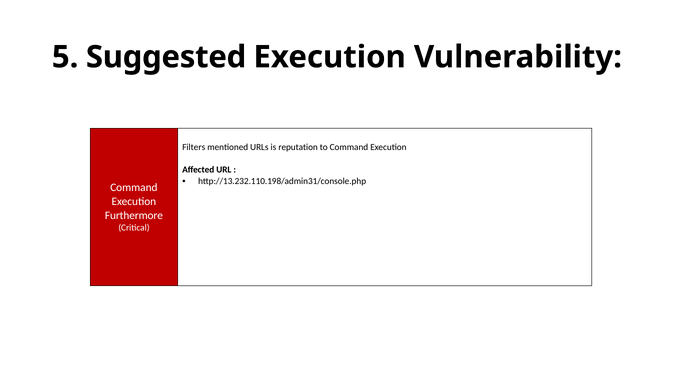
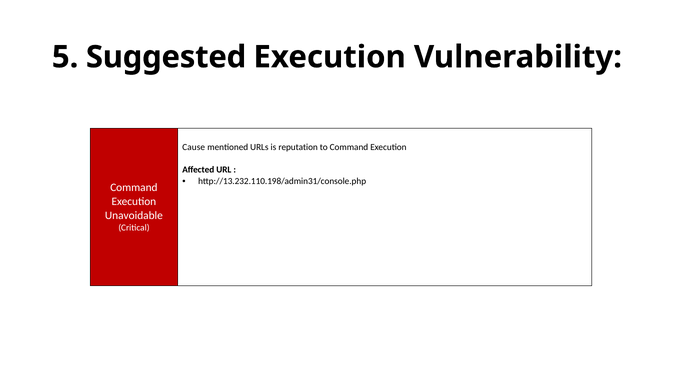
Filters: Filters -> Cause (194, 148)
Furthermore: Furthermore -> Unavoidable (134, 216)
